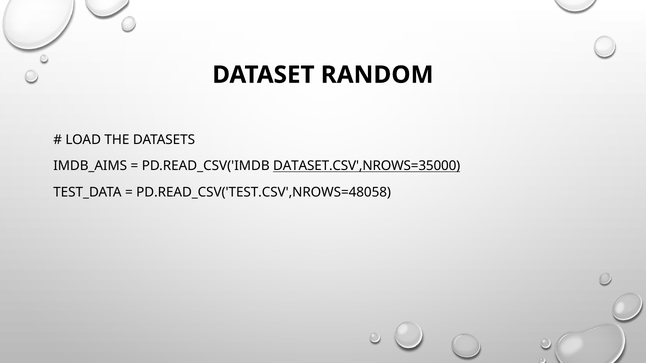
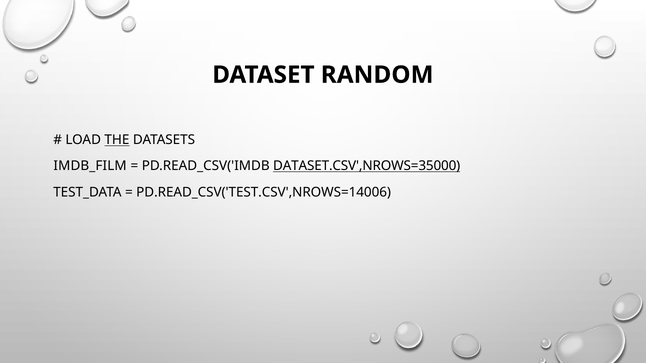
THE underline: none -> present (117, 140)
IMDB_AIMS: IMDB_AIMS -> IMDB_FILM (90, 166)
PD.READ_CSV('TEST.CSV',NROWS=48058: PD.READ_CSV('TEST.CSV',NROWS=48058 -> PD.READ_CSV('TEST.CSV',NROWS=14006 (264, 192)
